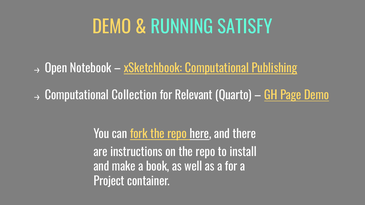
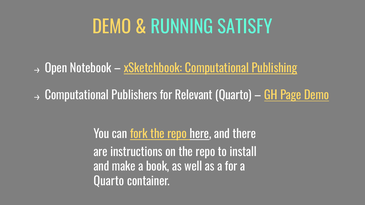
Collection: Collection -> Publishers (134, 96)
Project: Project -> Quarto (109, 182)
